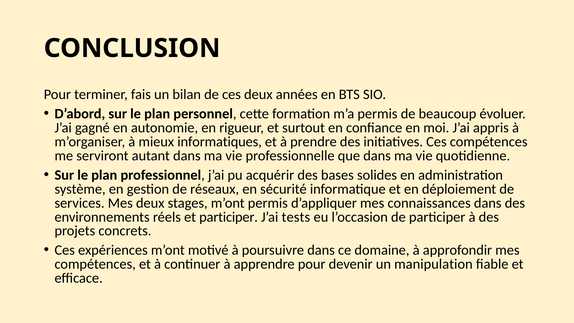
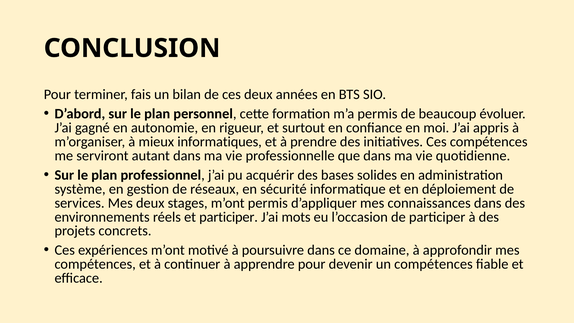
tests: tests -> mots (296, 217)
un manipulation: manipulation -> compétences (433, 264)
